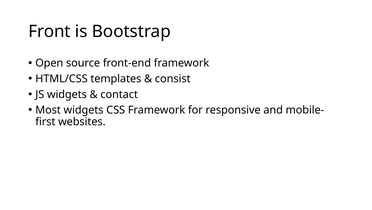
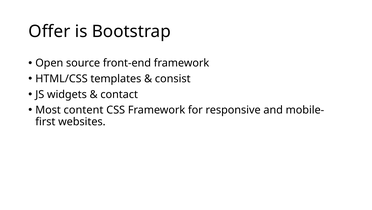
Front: Front -> Offer (49, 31)
Most widgets: widgets -> content (83, 110)
